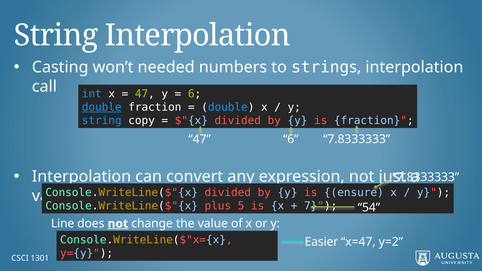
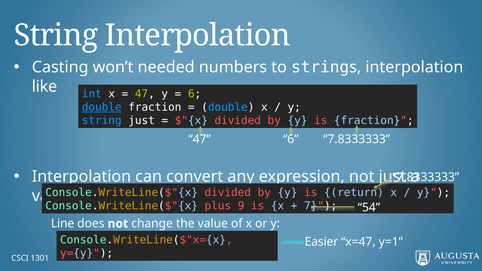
call: call -> like (44, 87)
string copy: copy -> just (142, 120)
ensure: ensure -> return (354, 193)
5: 5 -> 9 (241, 206)
not underline: present -> none (118, 224)
y=2: y=2 -> y=1 (391, 242)
